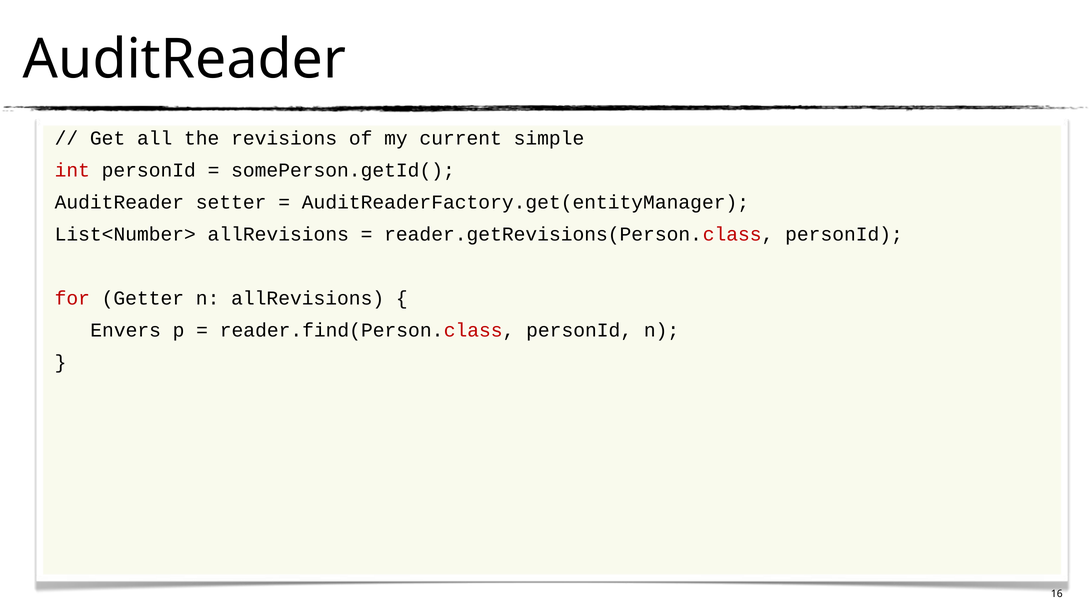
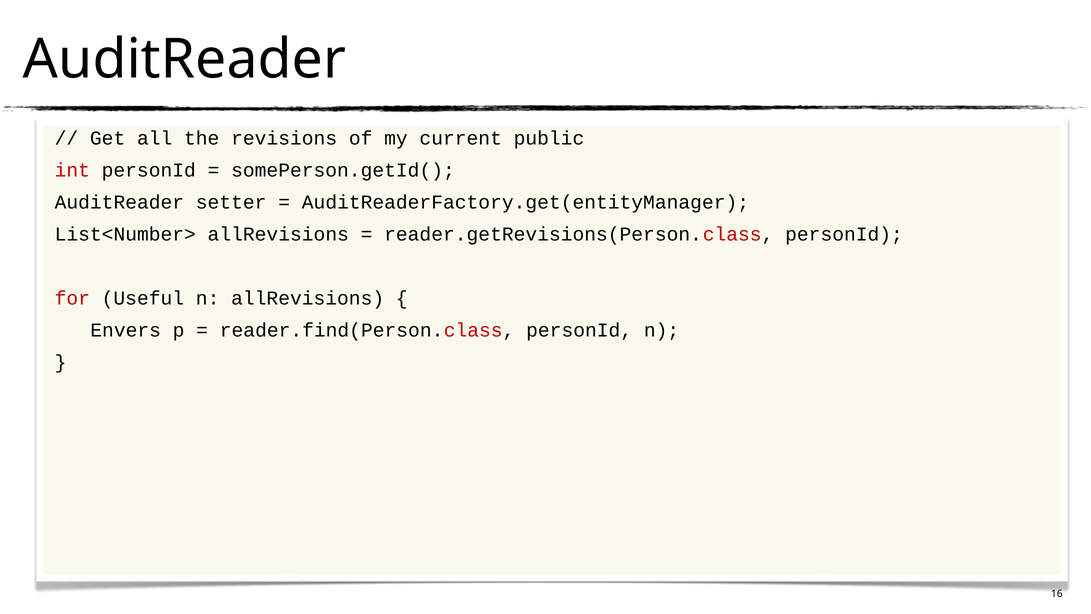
simple: simple -> public (549, 138)
Getter: Getter -> Useful (143, 298)
